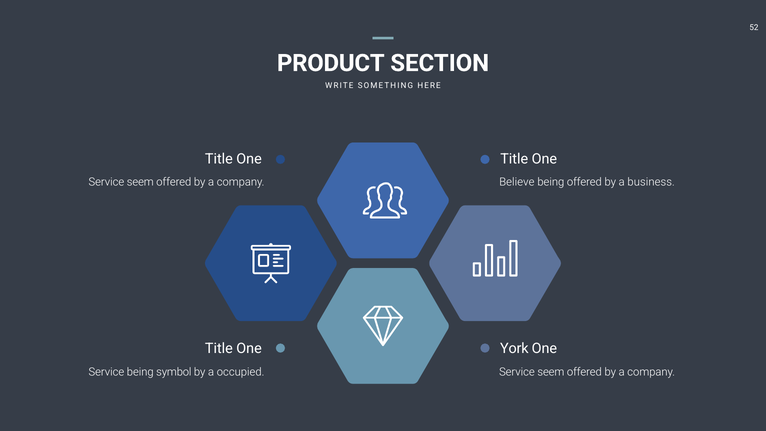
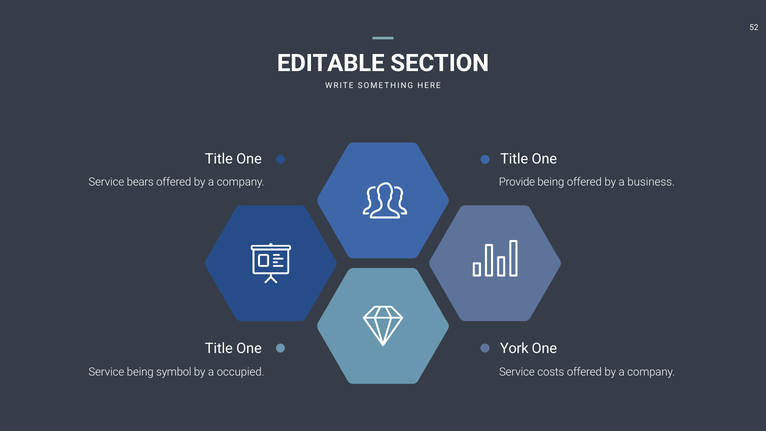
PRODUCT: PRODUCT -> EDITABLE (331, 63)
seem: seem -> bears (140, 182)
Believe: Believe -> Provide (517, 182)
seem: seem -> costs (551, 372)
